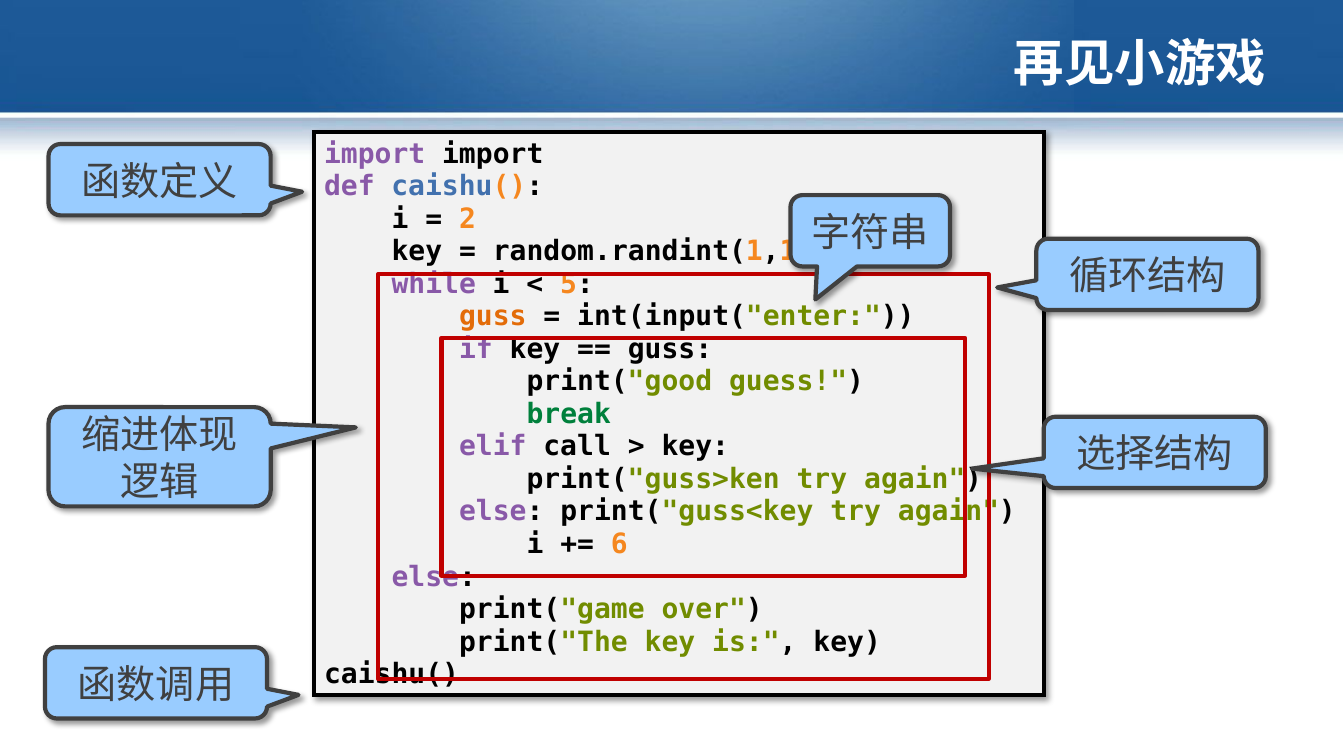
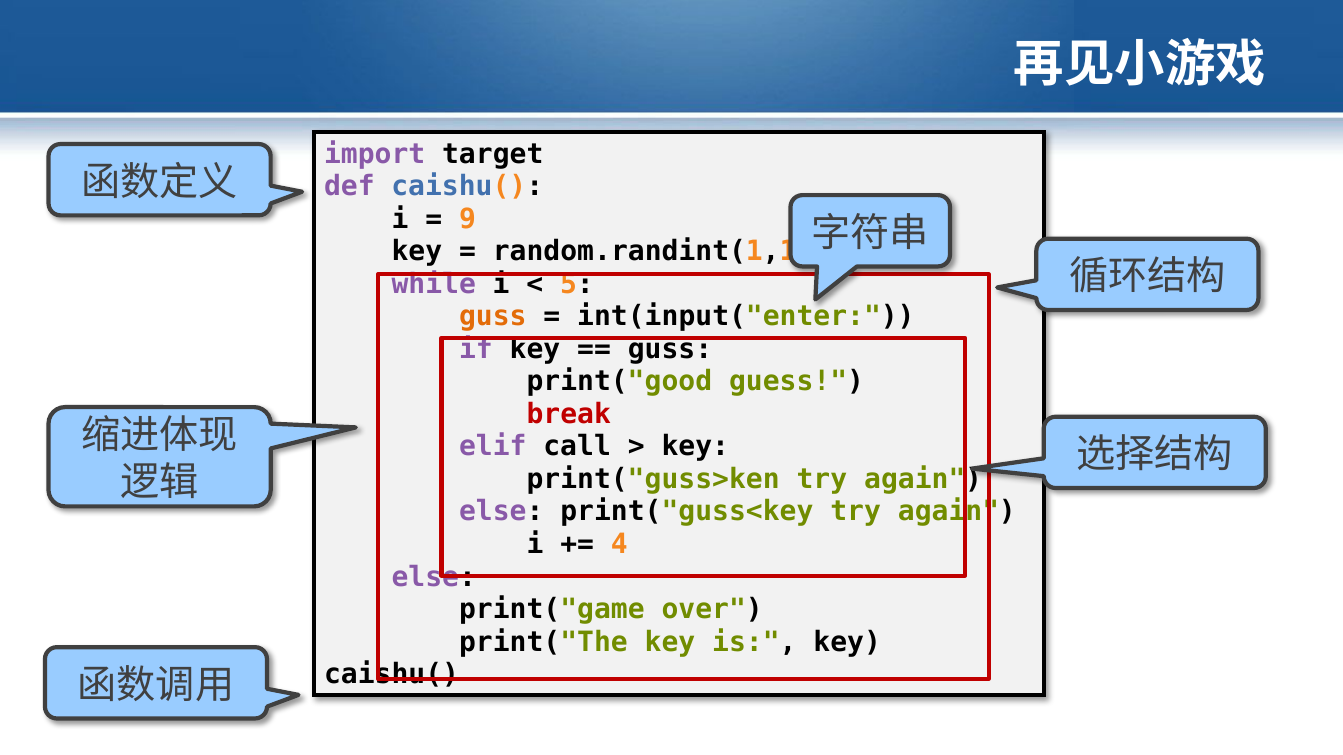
import import: import -> target (493, 154)
2: 2 -> 9 (467, 219)
break colour: green -> red (569, 414)
6: 6 -> 4 (619, 545)
